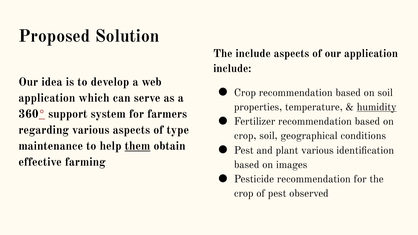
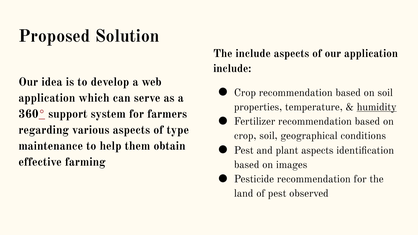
them underline: present -> none (137, 146)
plant various: various -> aspects (317, 150)
crop: crop -> land (244, 194)
